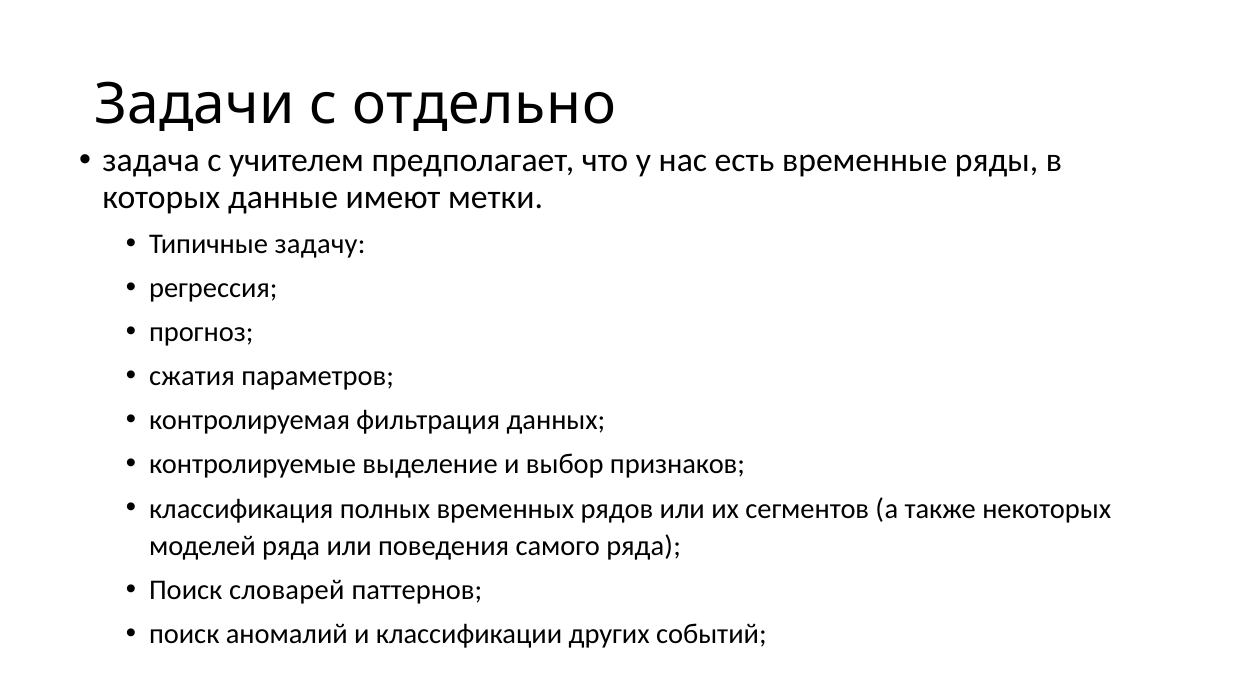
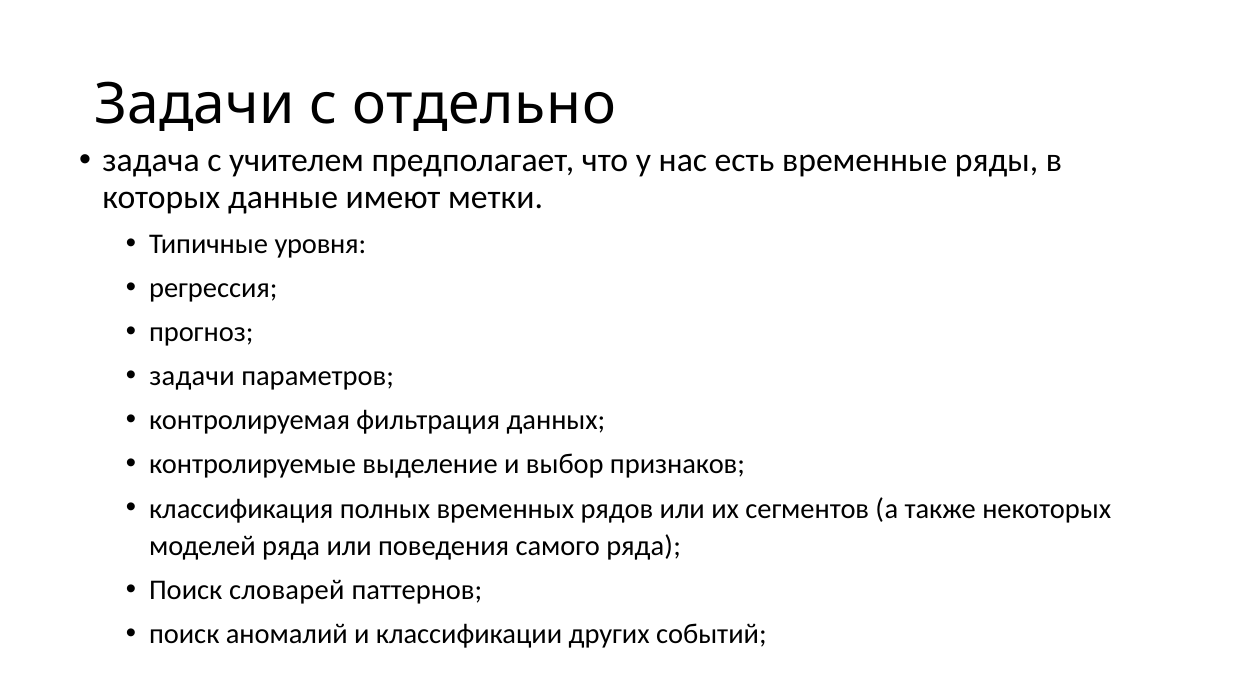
задачу: задачу -> уровня (320, 245)
сжатия: сжатия -> задачи (192, 377)
